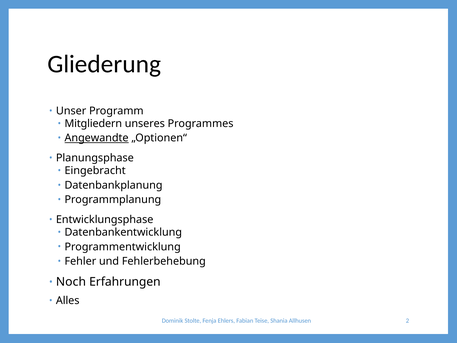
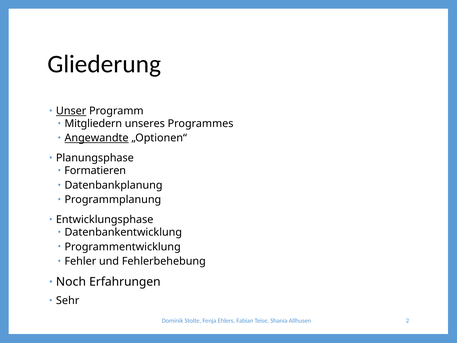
Unser underline: none -> present (71, 111)
Eingebracht: Eingebracht -> Formatieren (95, 171)
Alles: Alles -> Sehr (68, 300)
